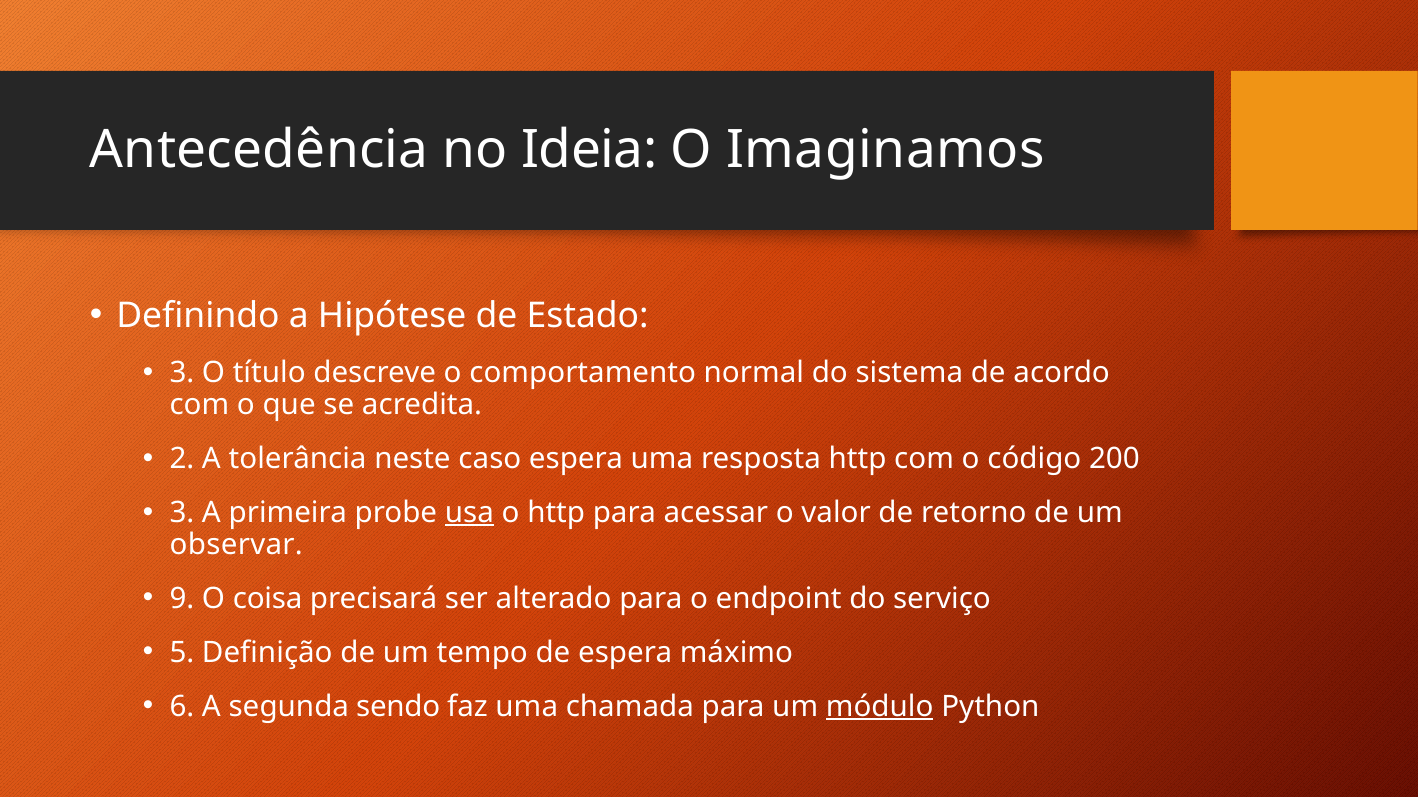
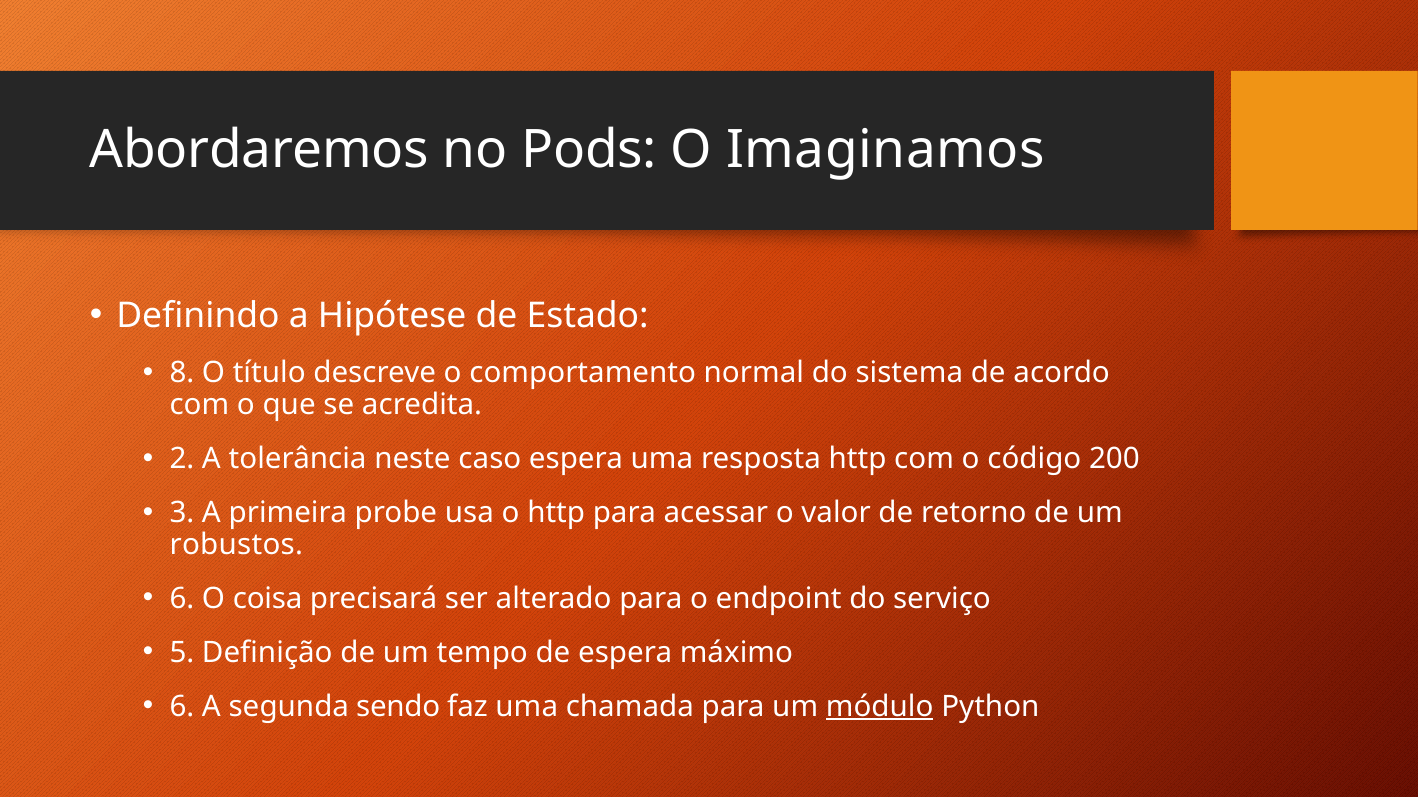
Antecedência: Antecedência -> Abordaremos (260, 150)
Ideia: Ideia -> Pods (589, 150)
3: 3 -> 8 (182, 373)
usa underline: present -> none (469, 513)
observar: observar -> robustos (236, 545)
9: 9 -> 6 (182, 599)
